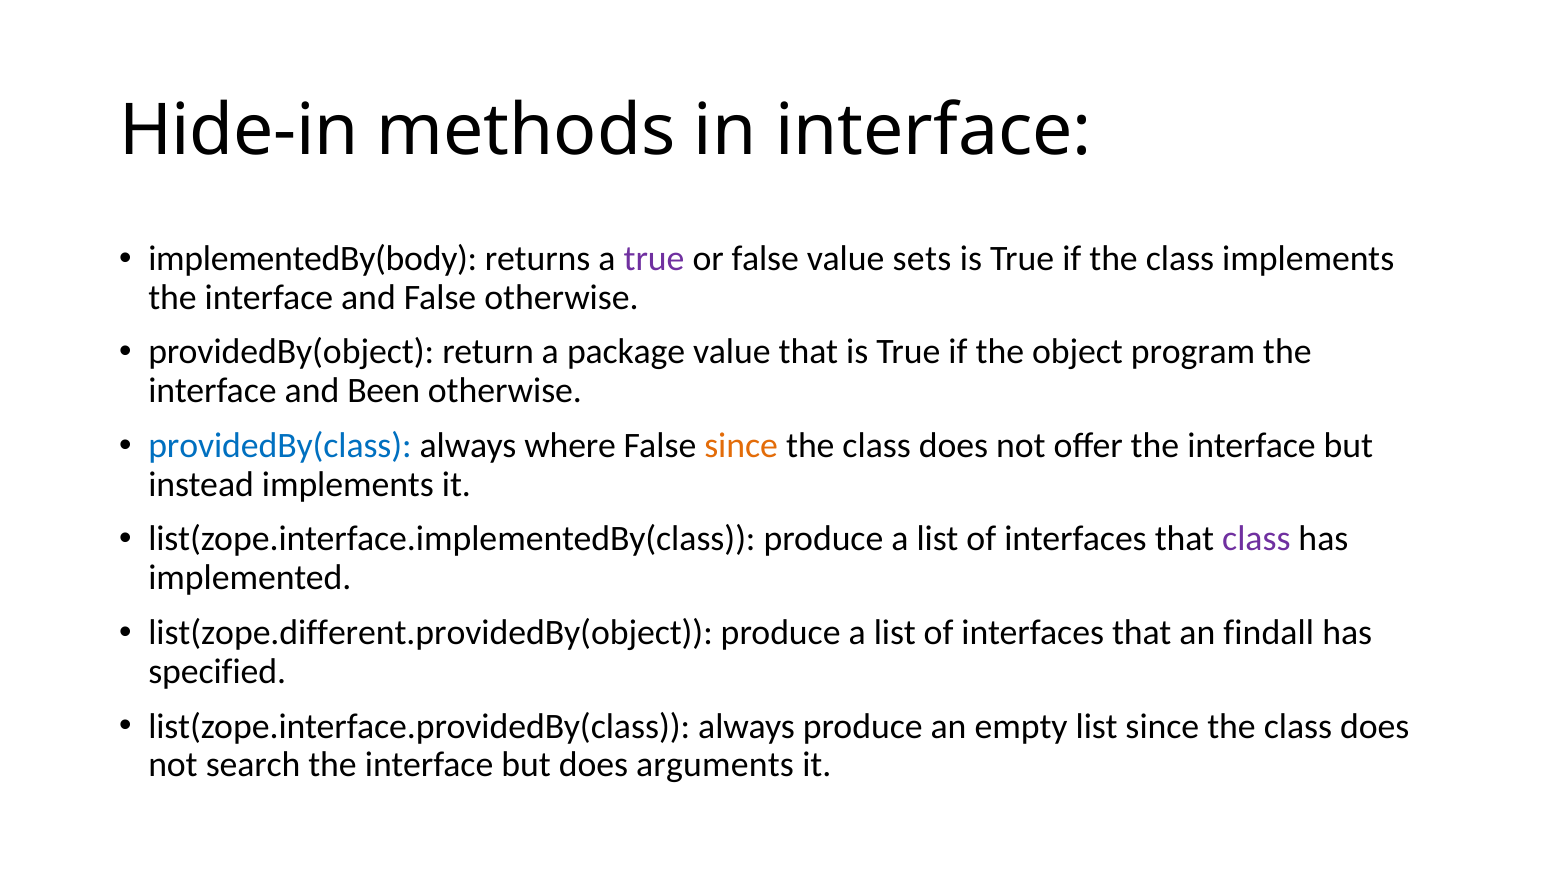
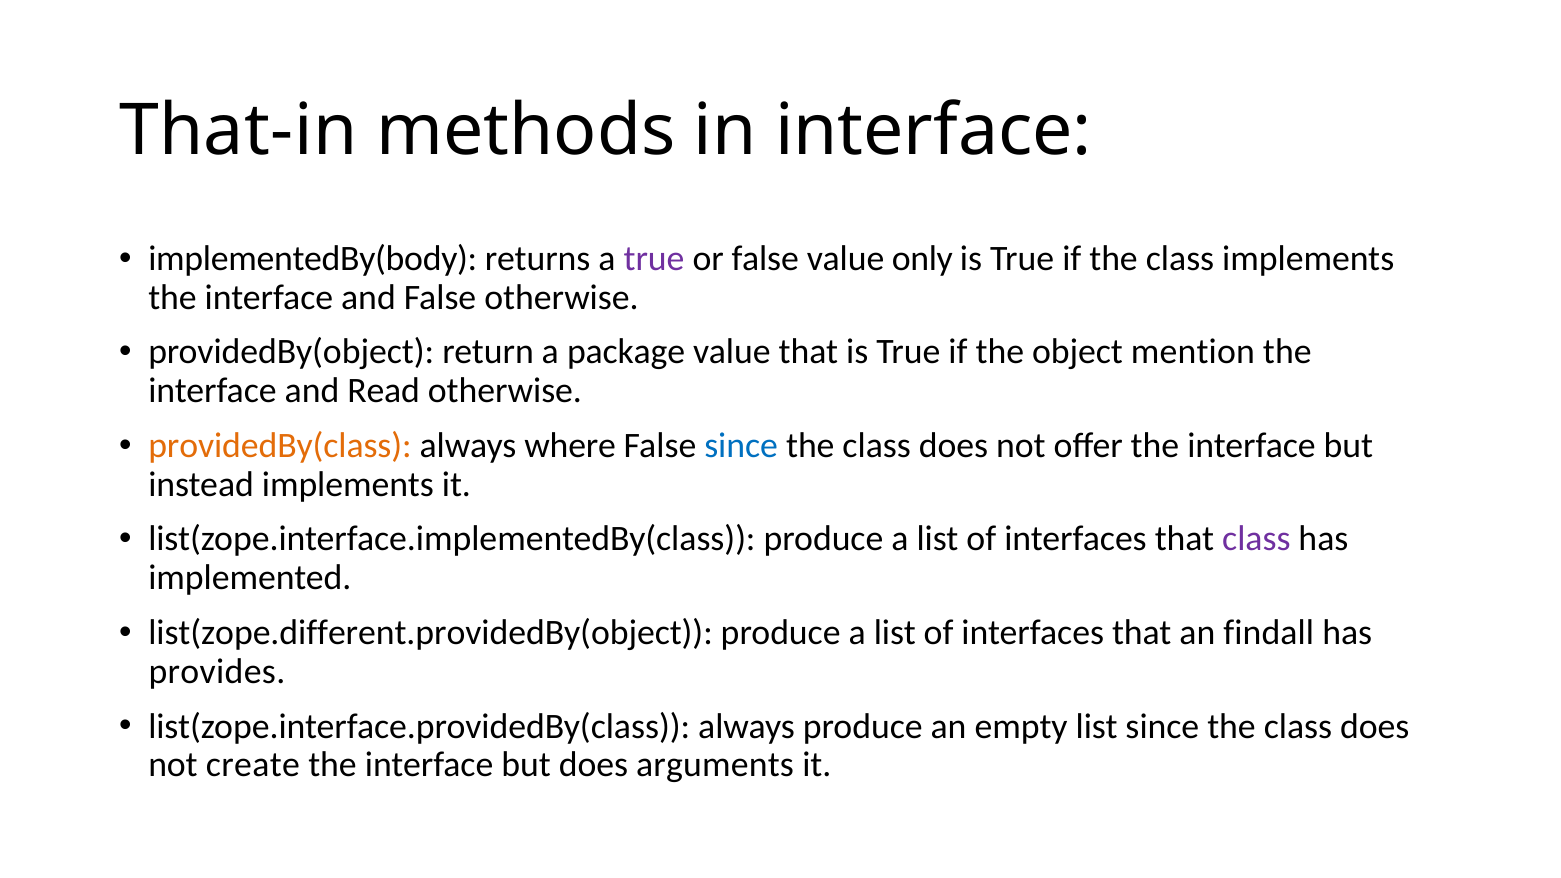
Hide-in: Hide-in -> That-in (238, 131)
sets: sets -> only (922, 259)
program: program -> mention (1193, 352)
Been: Been -> Read (384, 391)
providedBy(class colour: blue -> orange (280, 446)
since colour: orange -> blue (741, 446)
specified: specified -> provides (217, 671)
search: search -> create (253, 765)
